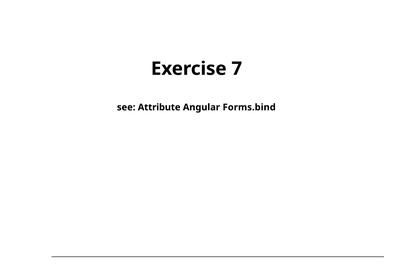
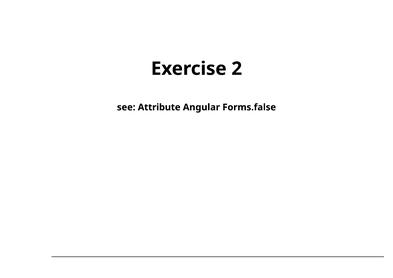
7: 7 -> 2 (237, 69)
Forms.bind: Forms.bind -> Forms.false (249, 107)
